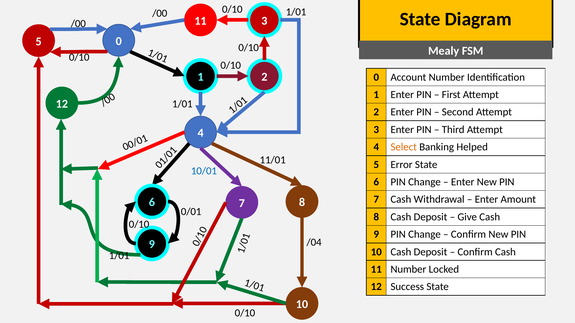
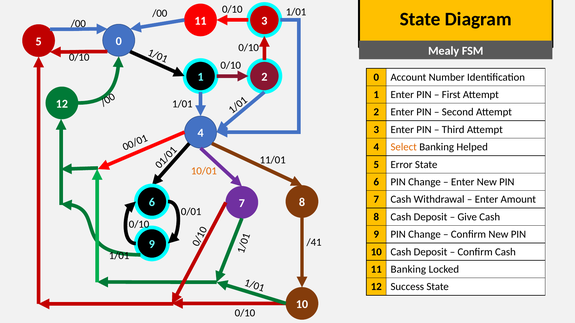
10/01 colour: blue -> orange (204, 171)
/04: /04 -> /41 (314, 243)
11 Number: Number -> Banking (408, 270)
